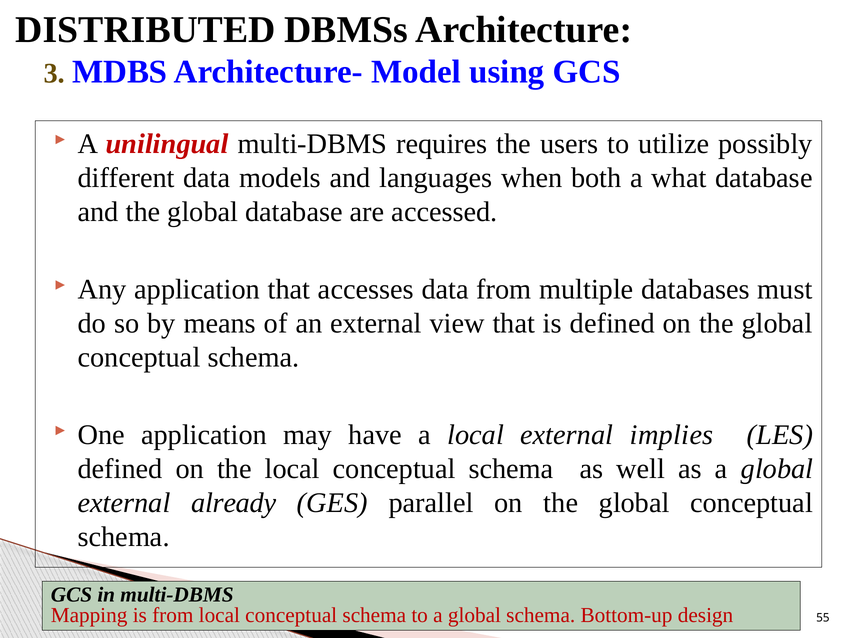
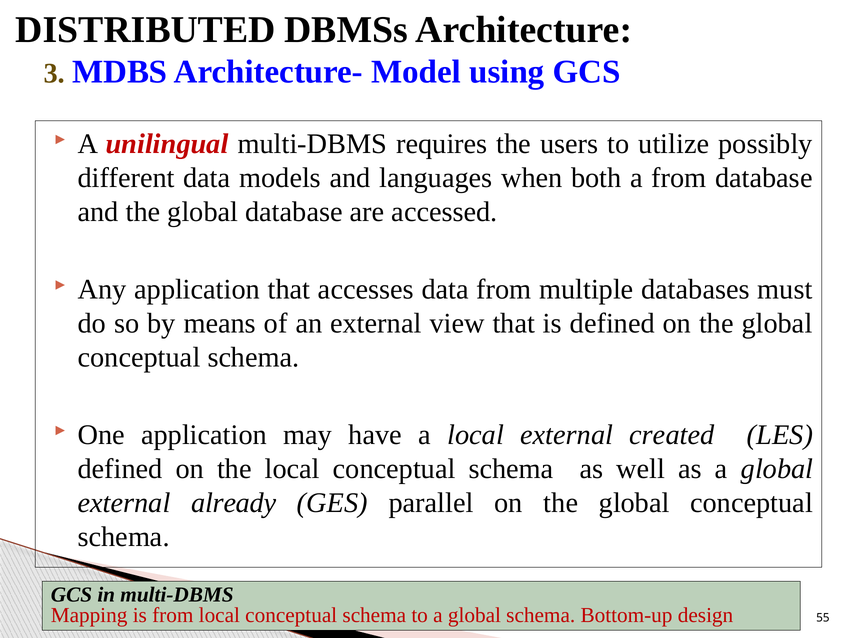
a what: what -> from (679, 178)
implies: implies -> created (672, 434)
